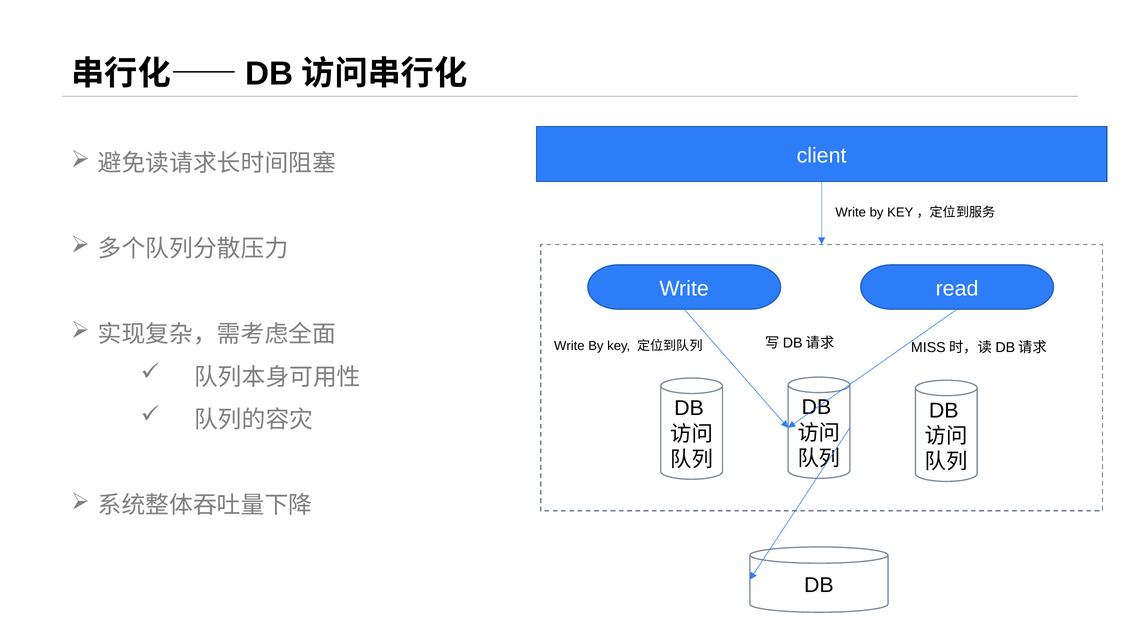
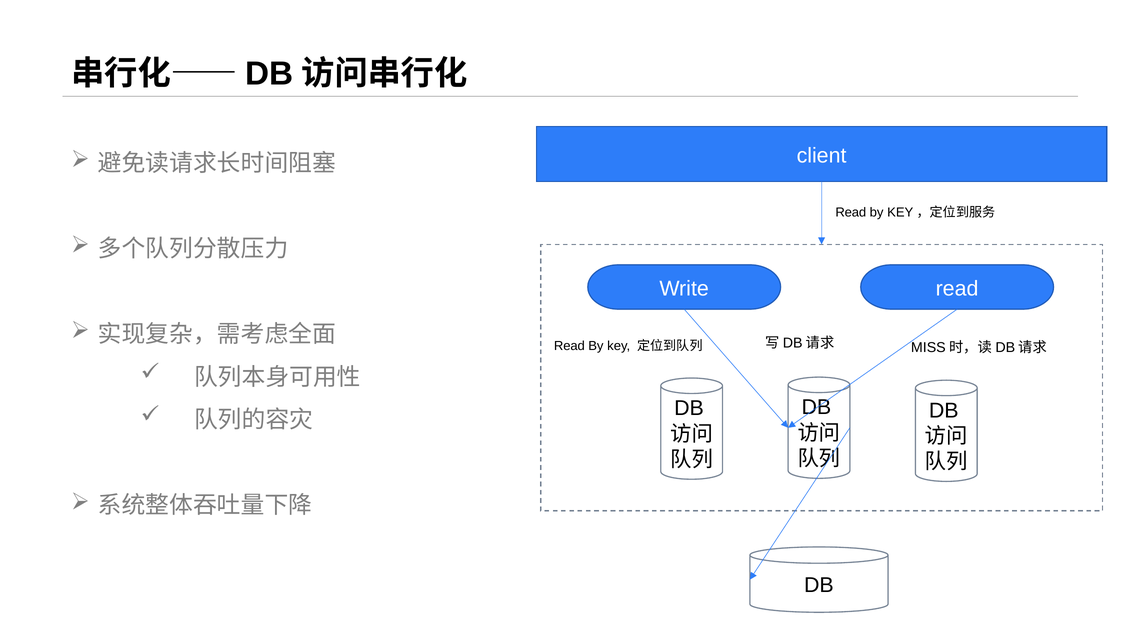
Write: Write -> Read (851, 213)
Write: Write -> Read (569, 346)
